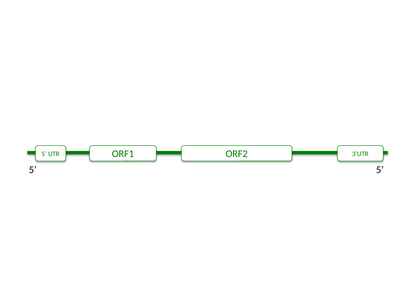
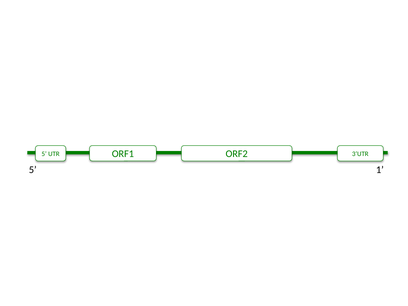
5 5: 5 -> 1 (380, 170)
